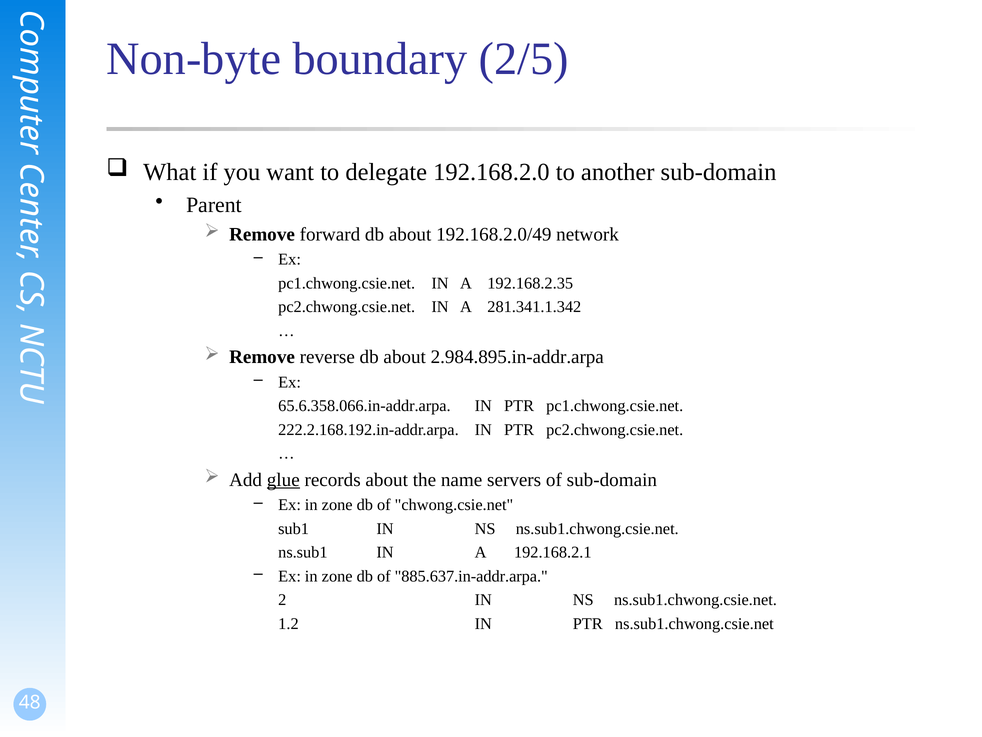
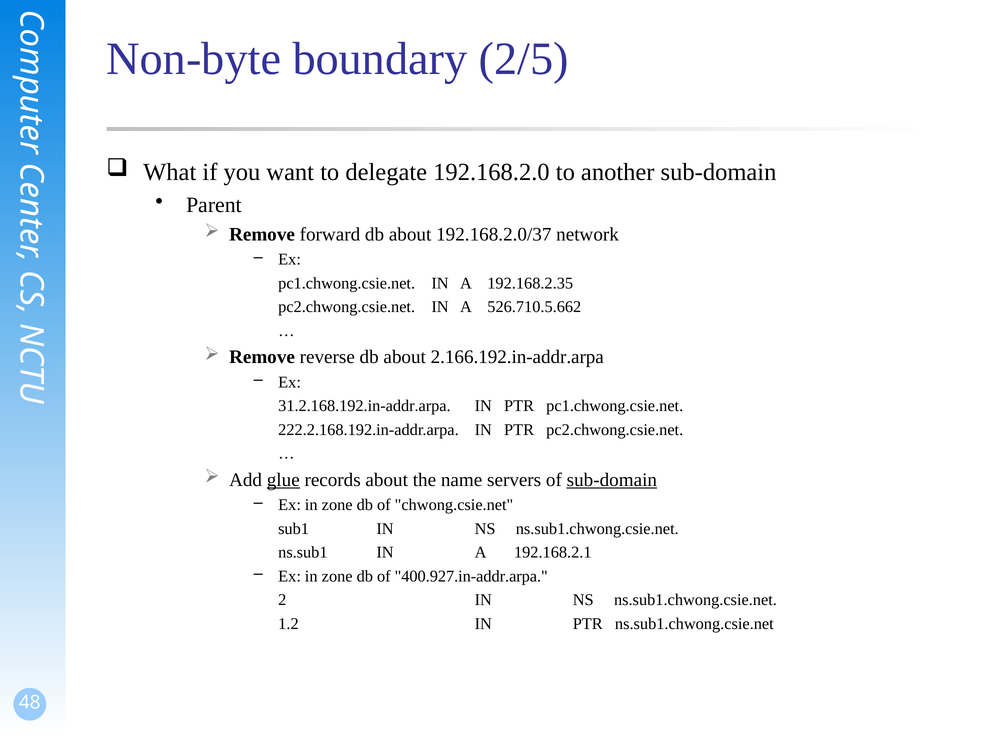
192.168.2.0/49: 192.168.2.0/49 -> 192.168.2.0/37 (494, 234)
281.341.1.342: 281.341.1.342 -> 526.710.5.662 (534, 307)
2.984.895.in-addr.arpa: 2.984.895.in-addr.arpa -> 2.166.192.in-addr.arpa (517, 357)
65.6.358.066.in-addr.arpa: 65.6.358.066.in-addr.arpa -> 31.2.168.192.in-addr.arpa (364, 406)
sub-domain underline: none -> present (612, 479)
885.637.in-addr.arpa: 885.637.in-addr.arpa -> 400.927.in-addr.arpa (471, 576)
